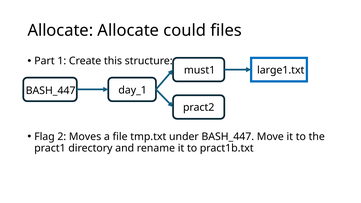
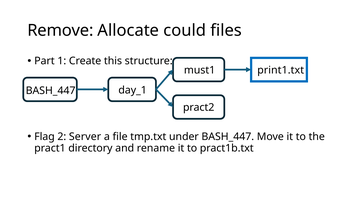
Allocate: Allocate -> Remove (60, 30)
large1.txt: large1.txt -> print1.txt (281, 70)
Moves: Moves -> Server (85, 137)
